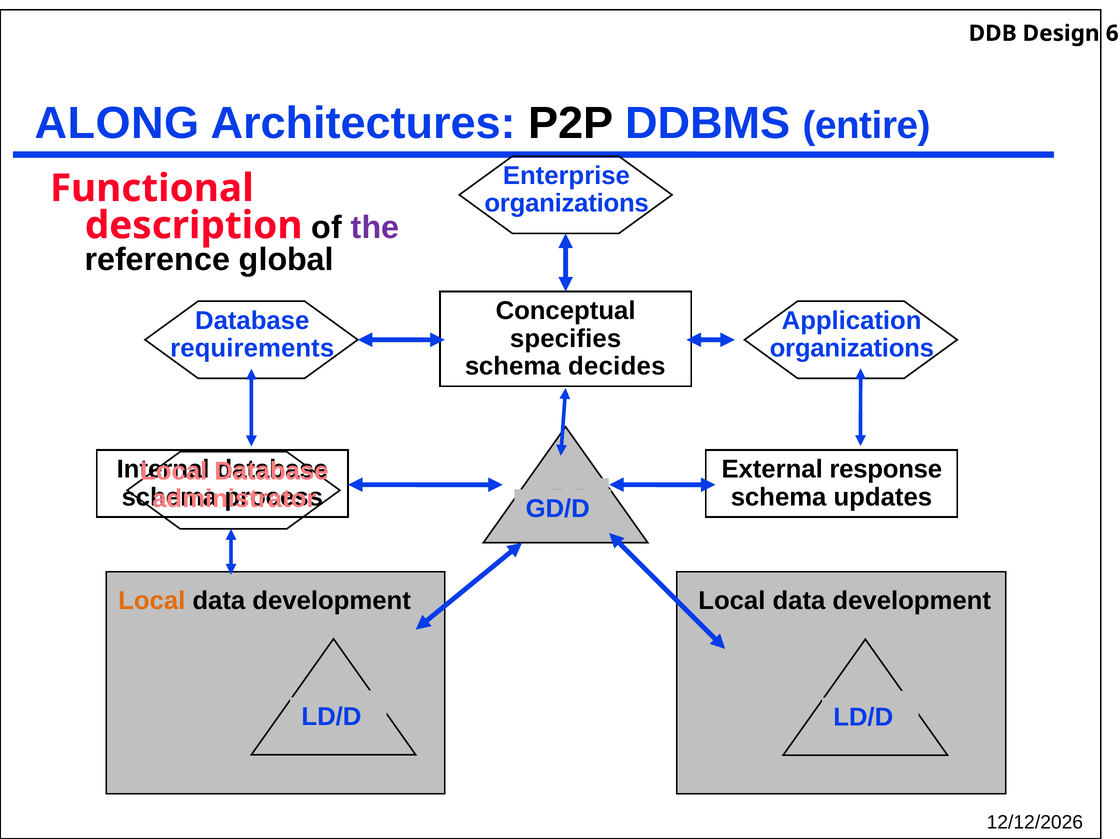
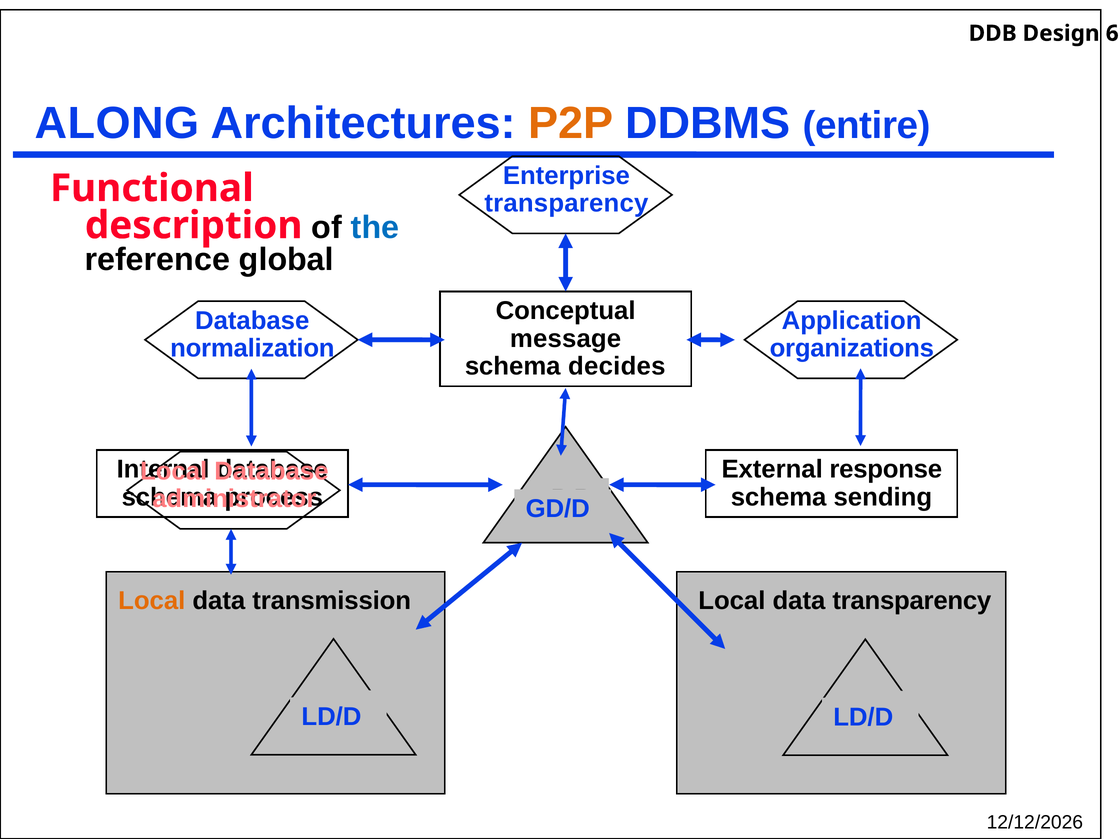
P2P colour: black -> orange (571, 124)
organizations: organizations -> transparency (566, 204)
the colour: purple -> blue (375, 228)
specifies: specifies -> message (566, 339)
requirements: requirements -> normalization (252, 349)
updates: updates -> sending (883, 498)
development: development -> transmission (332, 601)
development: development -> transparency (912, 601)
